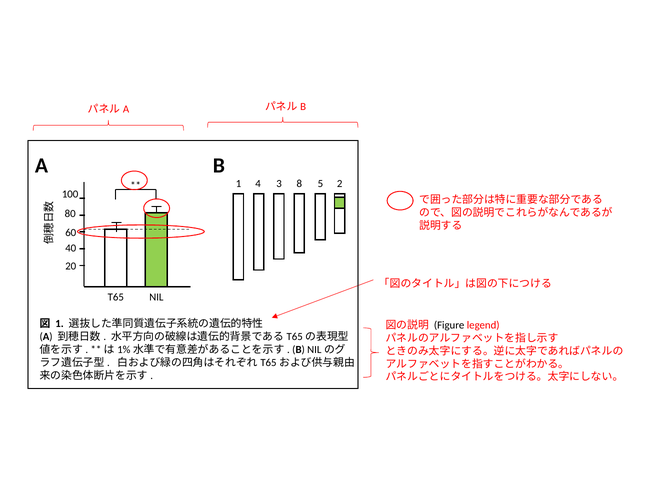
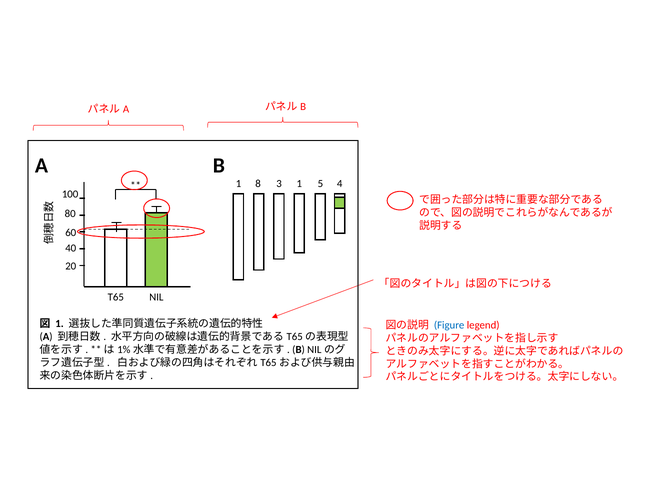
4: 4 -> 8 (258, 184)
3 8: 8 -> 1 (299, 184)
2: 2 -> 4 (340, 184)
Figure colour: black -> blue (449, 325)
